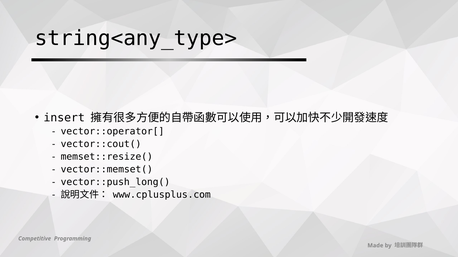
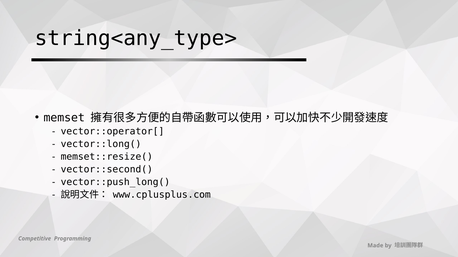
insert: insert -> memset (64, 118)
vector::cout(: vector::cout( -> vector::long( (101, 144)
vector::memset(: vector::memset( -> vector::second( (107, 170)
